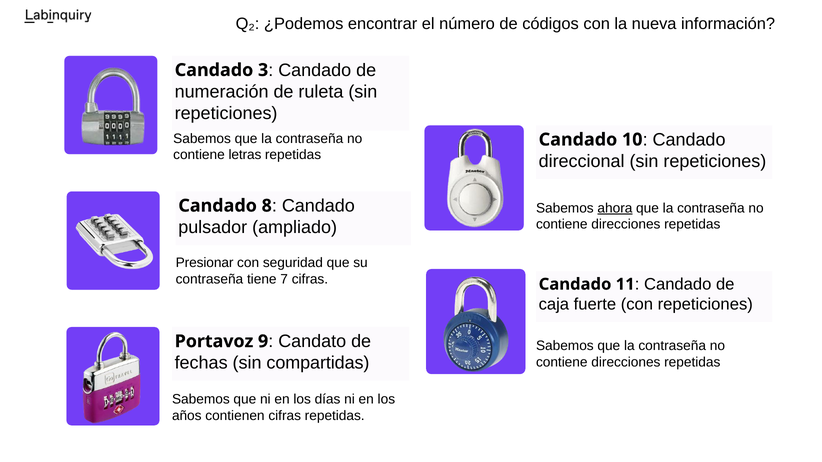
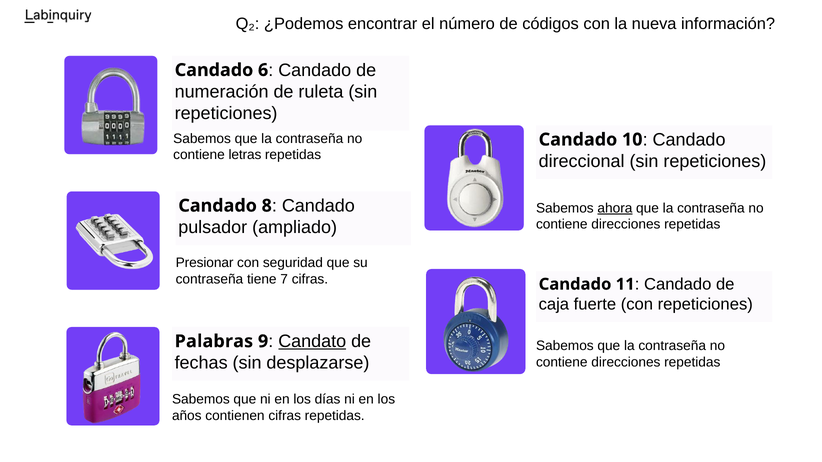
3: 3 -> 6 (263, 70)
Portavoz: Portavoz -> Palabras (214, 342)
Candato underline: none -> present (312, 342)
compartidas: compartidas -> desplazarse (318, 363)
